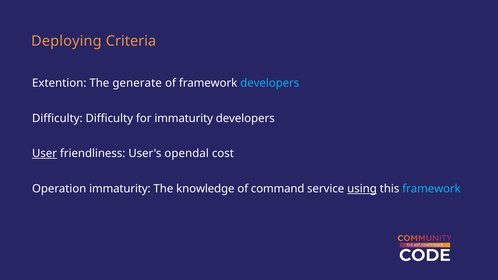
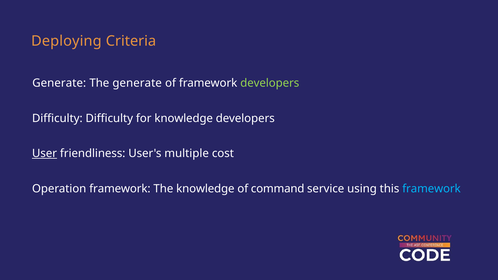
Extention: Extention -> Generate (59, 83)
developers colour: light blue -> light green (270, 83)
for immaturity: immaturity -> knowledge (184, 118)
opendal: opendal -> multiple (187, 154)
Operation immaturity: immaturity -> framework (120, 189)
using underline: present -> none (362, 189)
